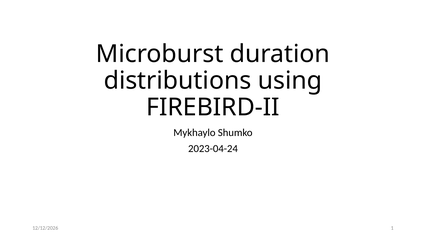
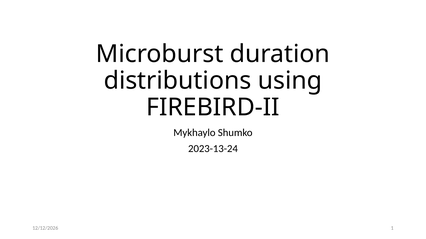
2023-04-24: 2023-04-24 -> 2023-13-24 (213, 149)
